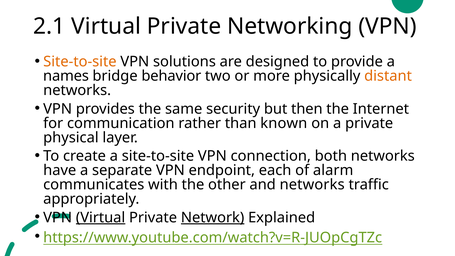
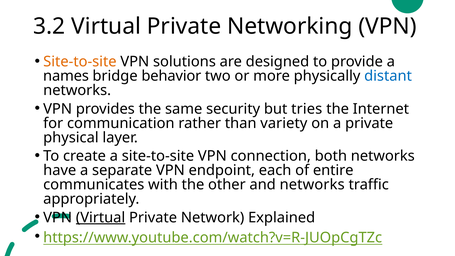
2.1: 2.1 -> 3.2 (49, 26)
distant colour: orange -> blue (388, 76)
then: then -> tries (307, 109)
known: known -> variety (284, 123)
alarm: alarm -> entire (333, 170)
Network underline: present -> none (213, 217)
